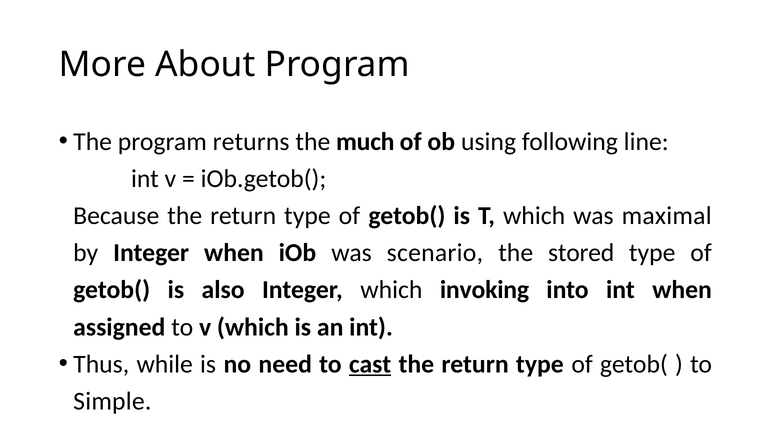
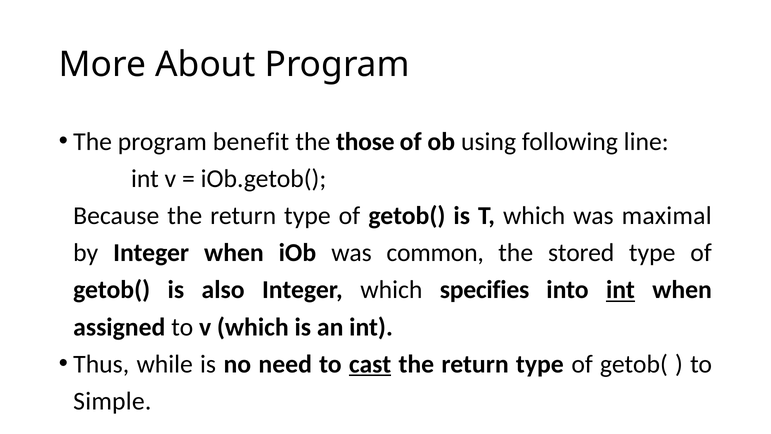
returns: returns -> benefit (251, 142)
much: much -> those (365, 142)
scenario: scenario -> common (435, 253)
invoking: invoking -> specifies (485, 290)
int underline: none -> present (620, 290)
